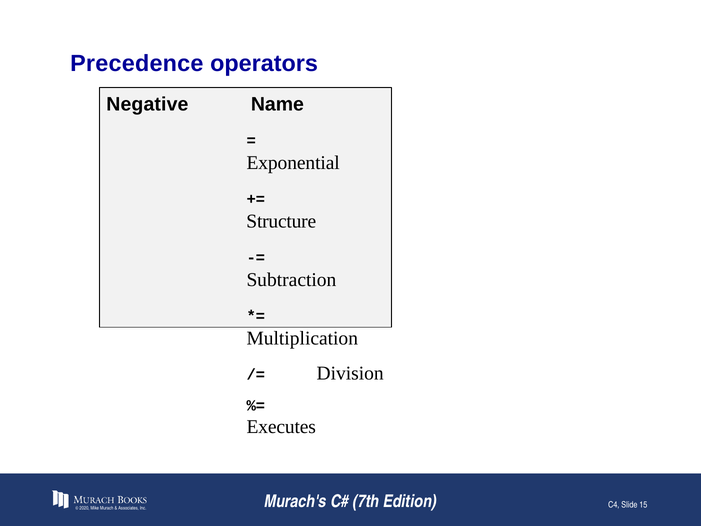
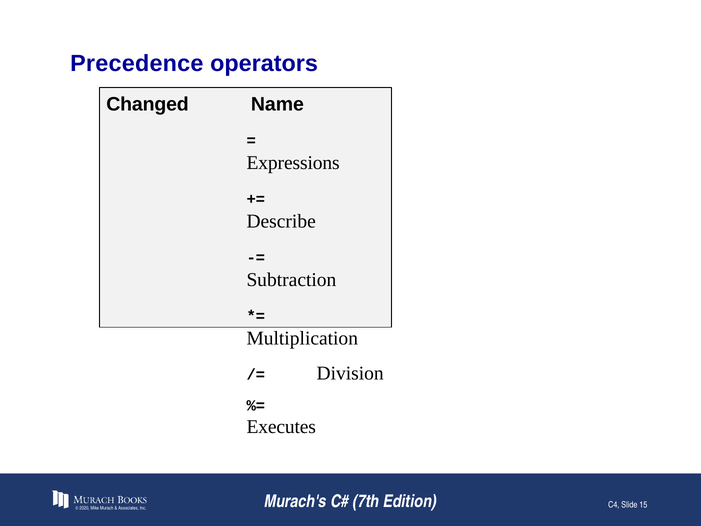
Negative: Negative -> Changed (148, 104)
Exponential: Exponential -> Expressions (293, 163)
Structure: Structure -> Describe (281, 221)
